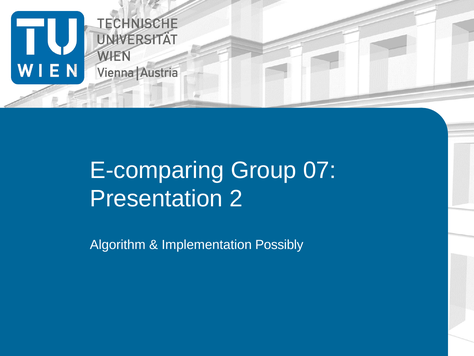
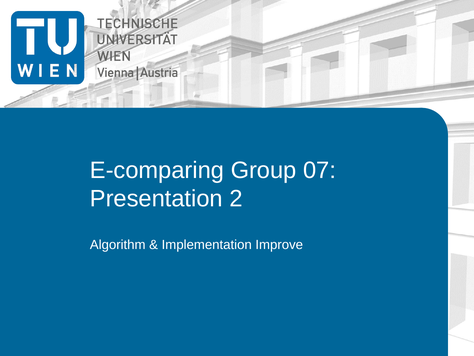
Possibly: Possibly -> Improve (279, 245)
